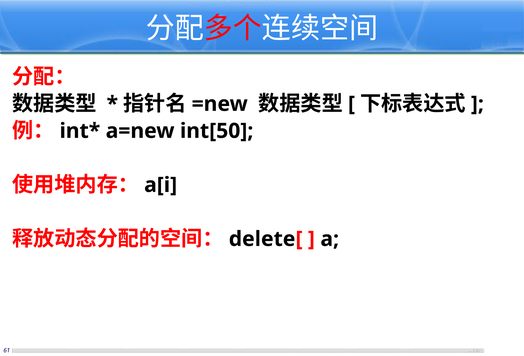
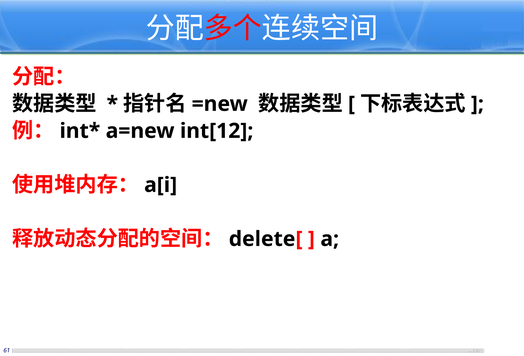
int[50: int[50 -> int[12 (217, 131)
